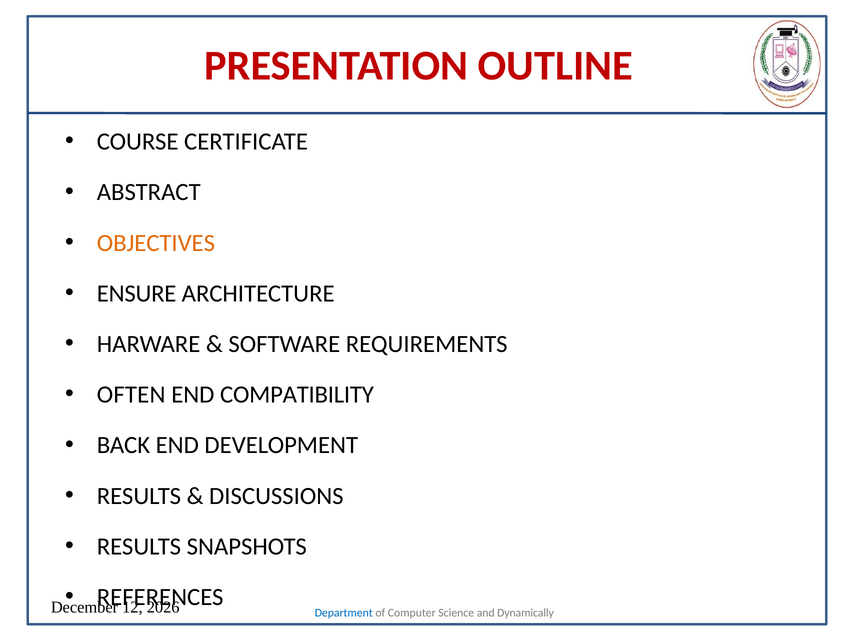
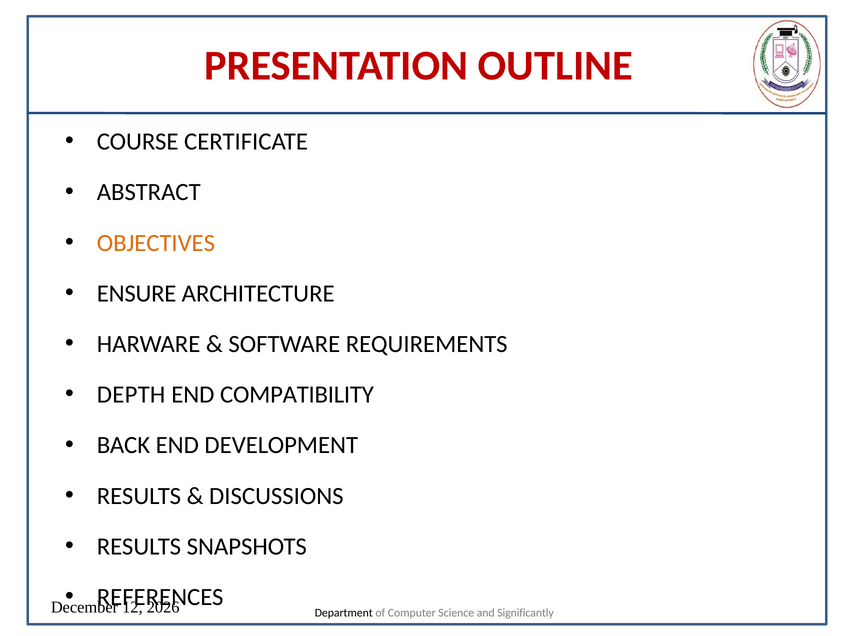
OFTEN: OFTEN -> DEPTH (131, 395)
Department colour: blue -> black (344, 613)
Dynamically: Dynamically -> Significantly (526, 613)
